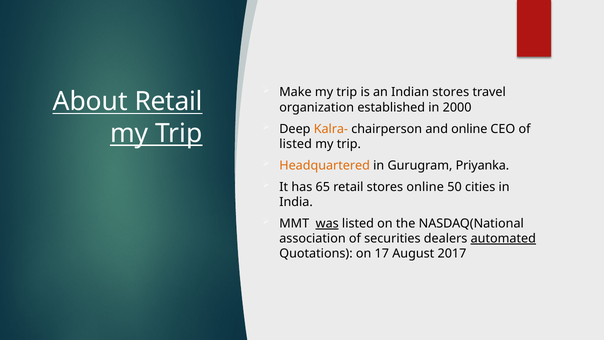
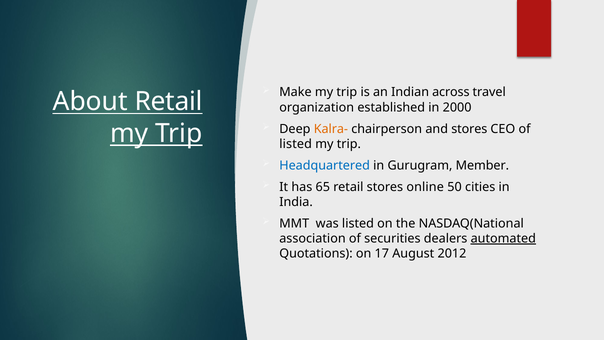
Indian stores: stores -> across (451, 92)
and online: online -> stores (469, 129)
Headquartered colour: orange -> blue (325, 165)
Priyanka: Priyanka -> Member (482, 165)
was underline: present -> none (327, 223)
2017: 2017 -> 2012 (452, 254)
